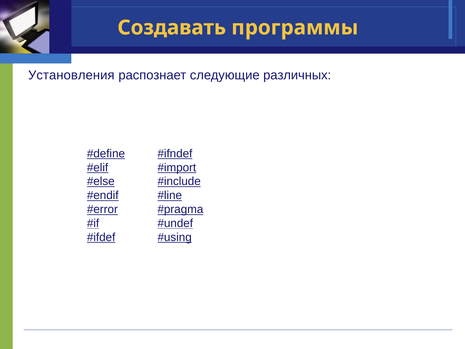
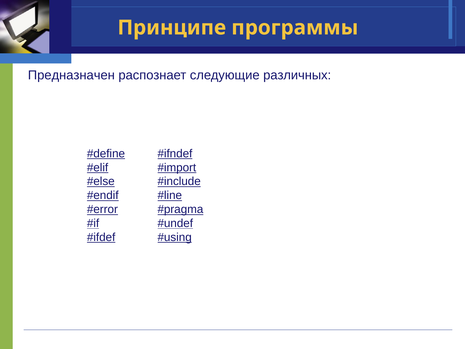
Создавать: Создавать -> Принципе (172, 28)
Установления: Установления -> Предназначен (71, 75)
